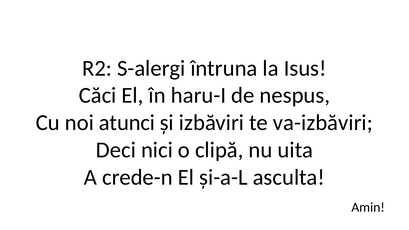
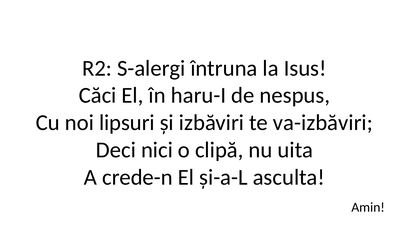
atunci: atunci -> lipsuri (127, 123)
